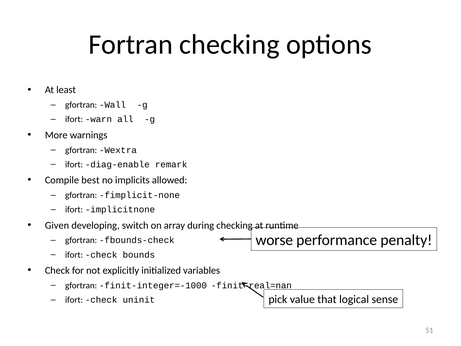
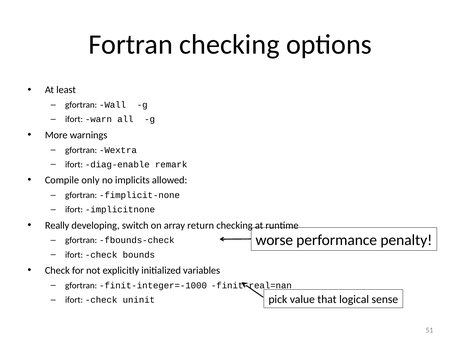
best: best -> only (90, 180)
Given: Given -> Really (57, 225)
during: during -> return (201, 225)
